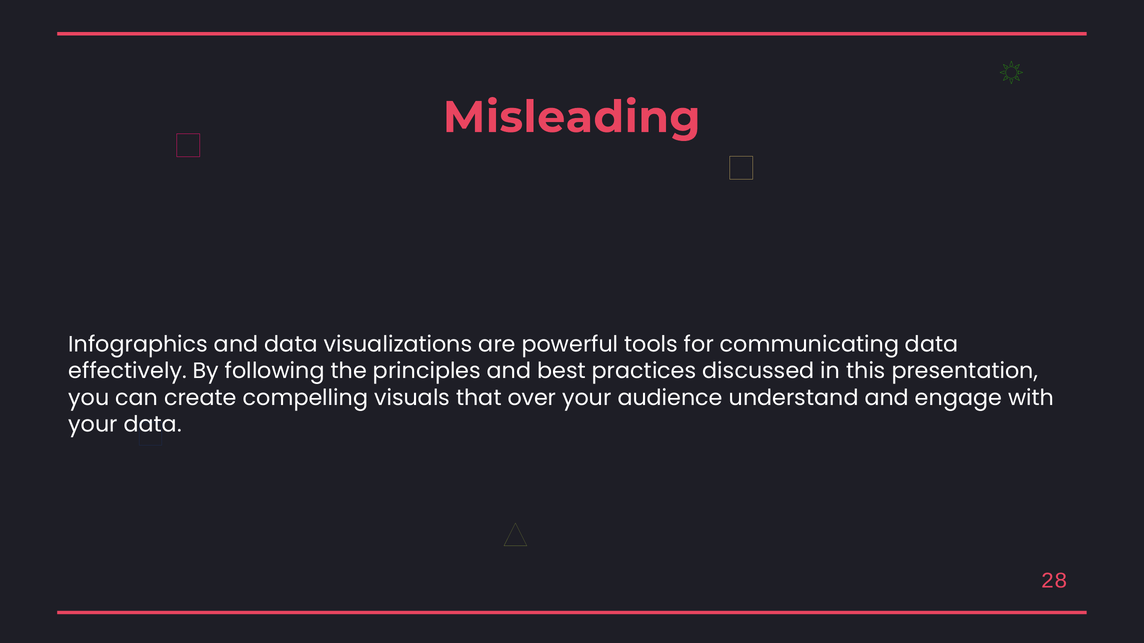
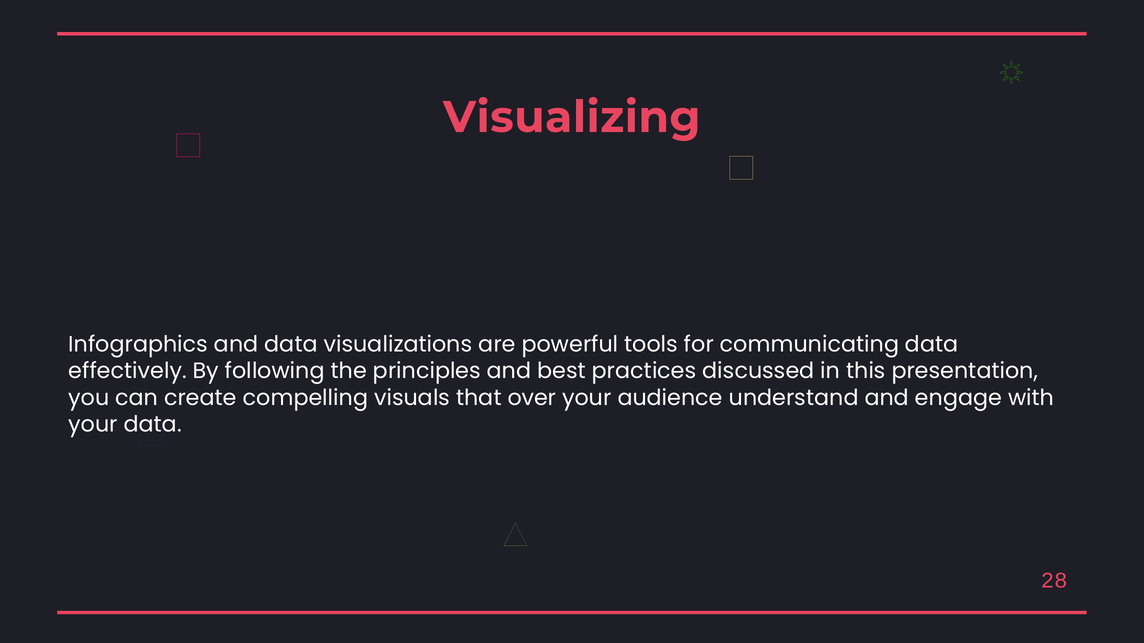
Misleading: Misleading -> Visualizing (572, 117)
